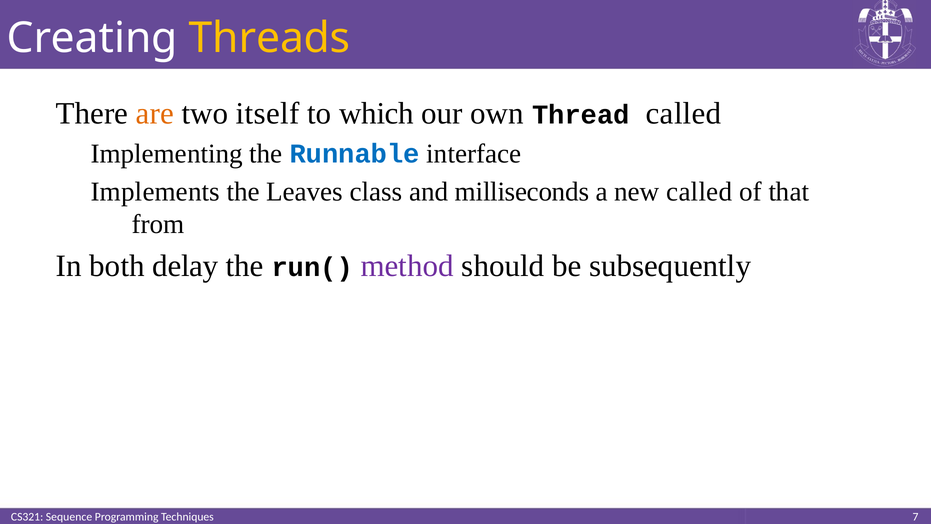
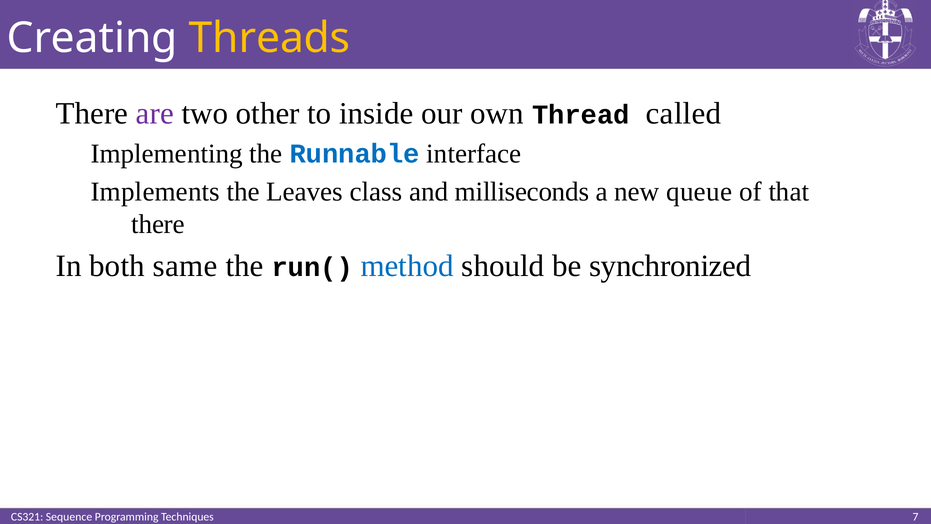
are colour: orange -> purple (155, 114)
itself: itself -> other (268, 114)
which: which -> inside (376, 114)
new called: called -> queue (699, 192)
from: from -> there (158, 224)
delay: delay -> same (185, 266)
method colour: purple -> blue (407, 266)
subsequently: subsequently -> synchronized (670, 266)
